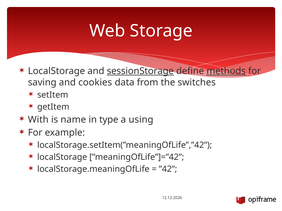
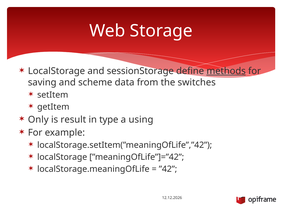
sessionStorage underline: present -> none (140, 71)
cookies: cookies -> scheme (95, 83)
With: With -> Only (38, 120)
name: name -> result (73, 120)
